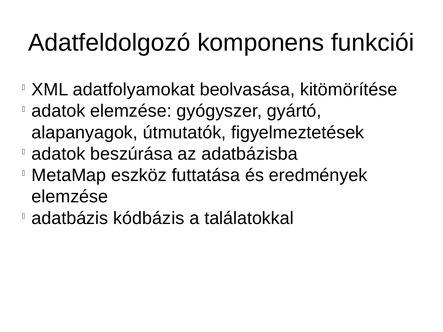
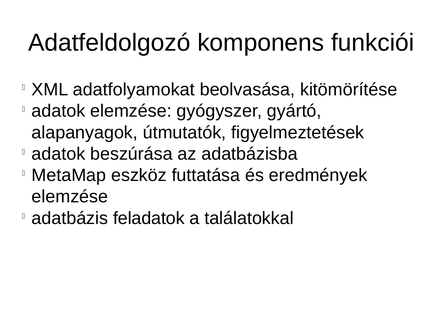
kódbázis: kódbázis -> feladatok (149, 218)
